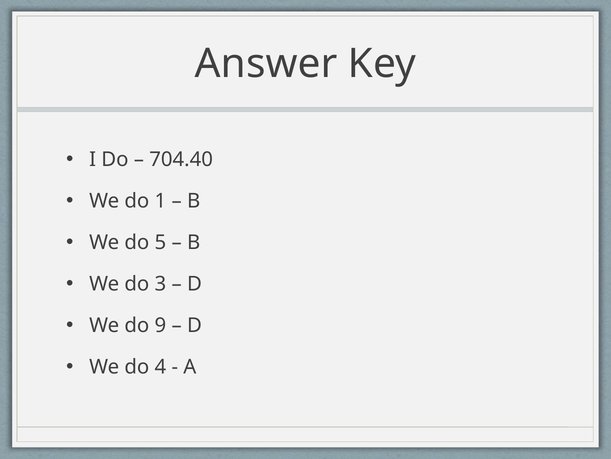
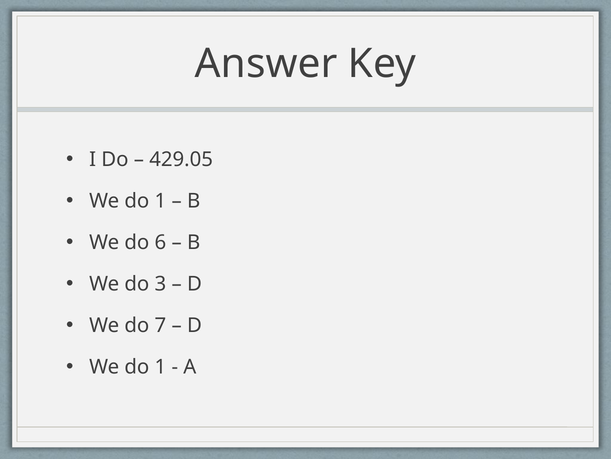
704.40: 704.40 -> 429.05 (181, 159)
5: 5 -> 6 (160, 242)
9: 9 -> 7 (160, 325)
4: 4 -> 1 (160, 366)
